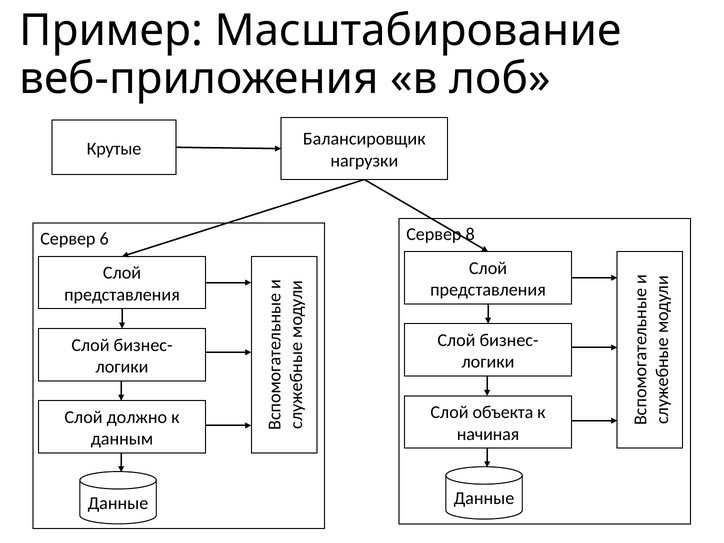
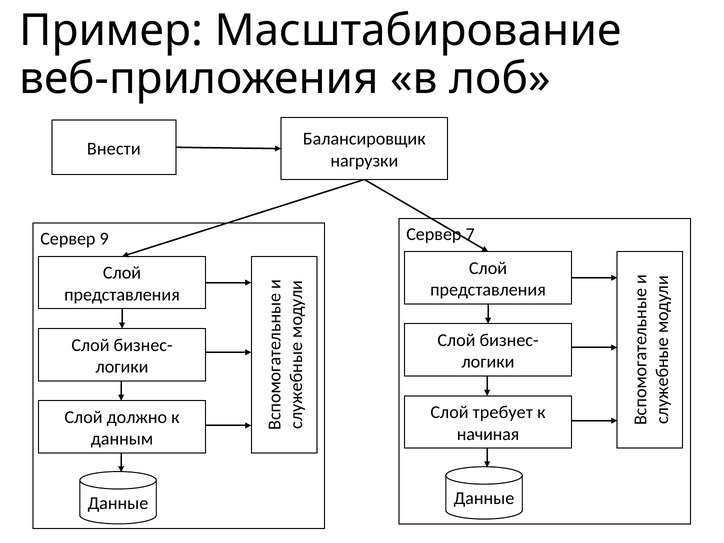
Крутые: Крутые -> Внести (114, 149)
8: 8 -> 7 (470, 234)
6: 6 -> 9 (104, 239)
объекта: объекта -> требует (503, 412)
